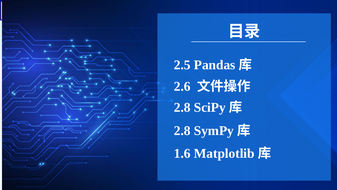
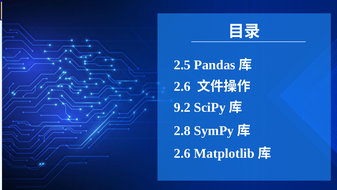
2.8: 2.8 -> 9.2 (182, 107)
1.6: 1.6 -> 2.6 (182, 153)
